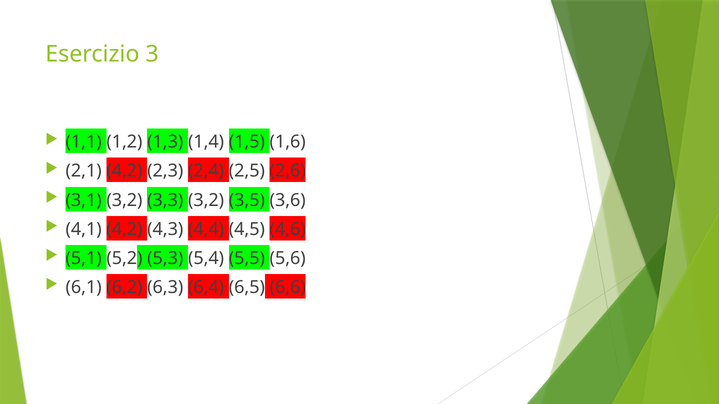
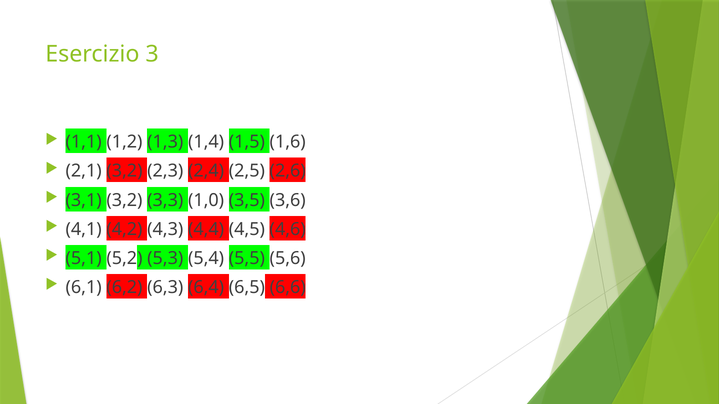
2,1 4,2: 4,2 -> 3,2 (124, 171)
3,3 3,2: 3,2 -> 1,0 (206, 200)
